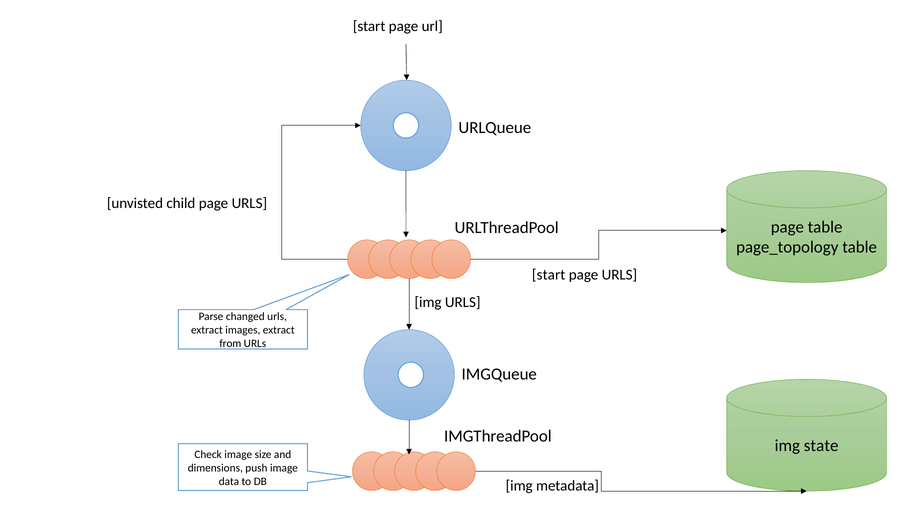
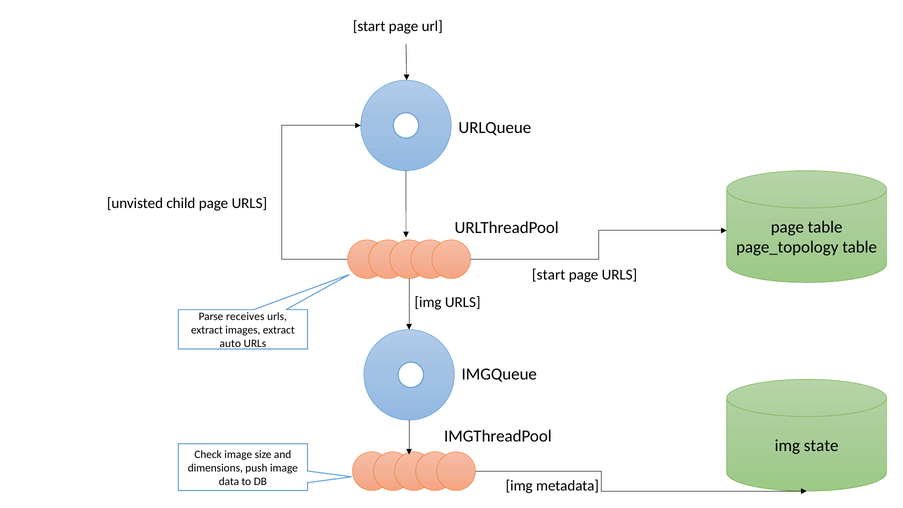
changed: changed -> receives (245, 317)
from: from -> auto (230, 344)
